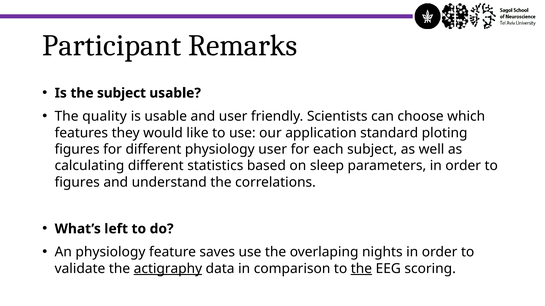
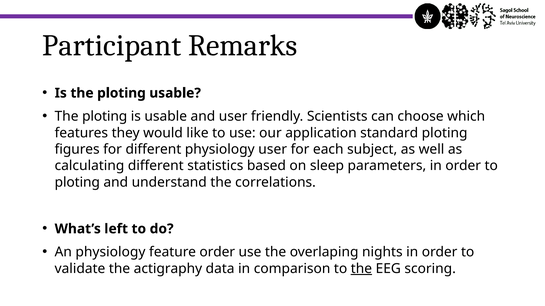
Is the subject: subject -> ploting (121, 93)
quality: quality -> ploting (105, 117)
figures: figures -> ploting (77, 183)
feature saves: saves -> order (217, 253)
actigraphy underline: present -> none (168, 269)
